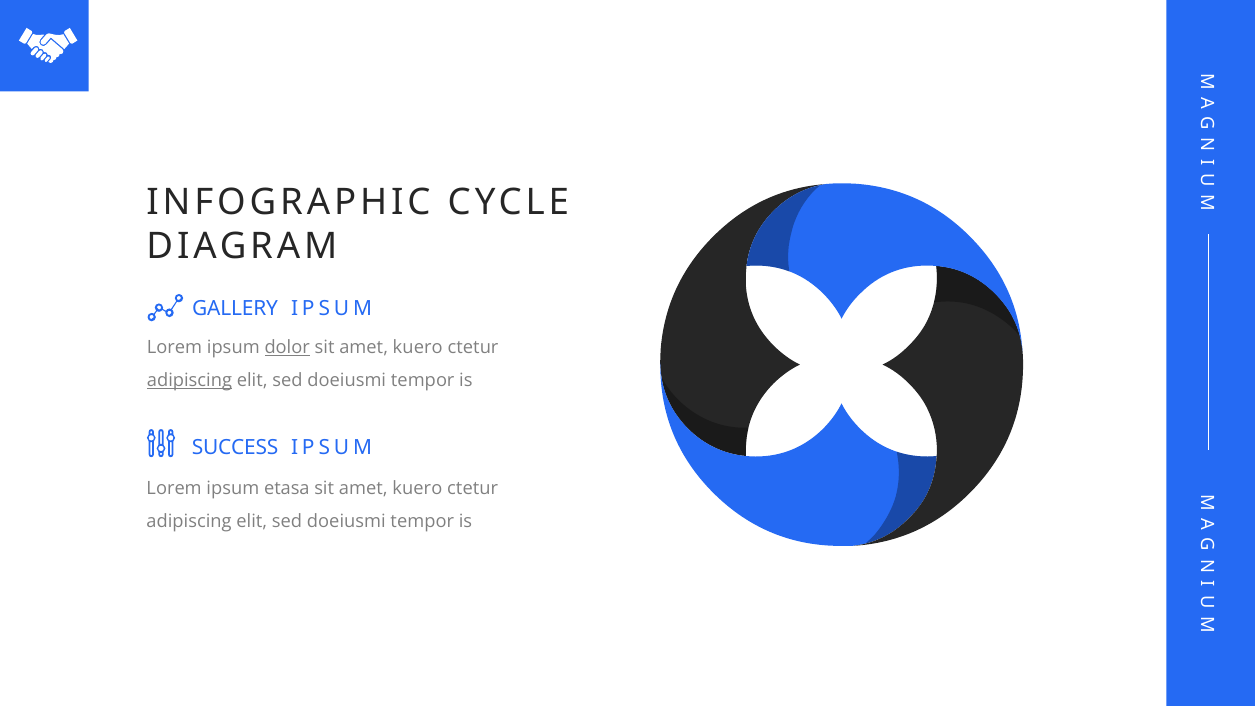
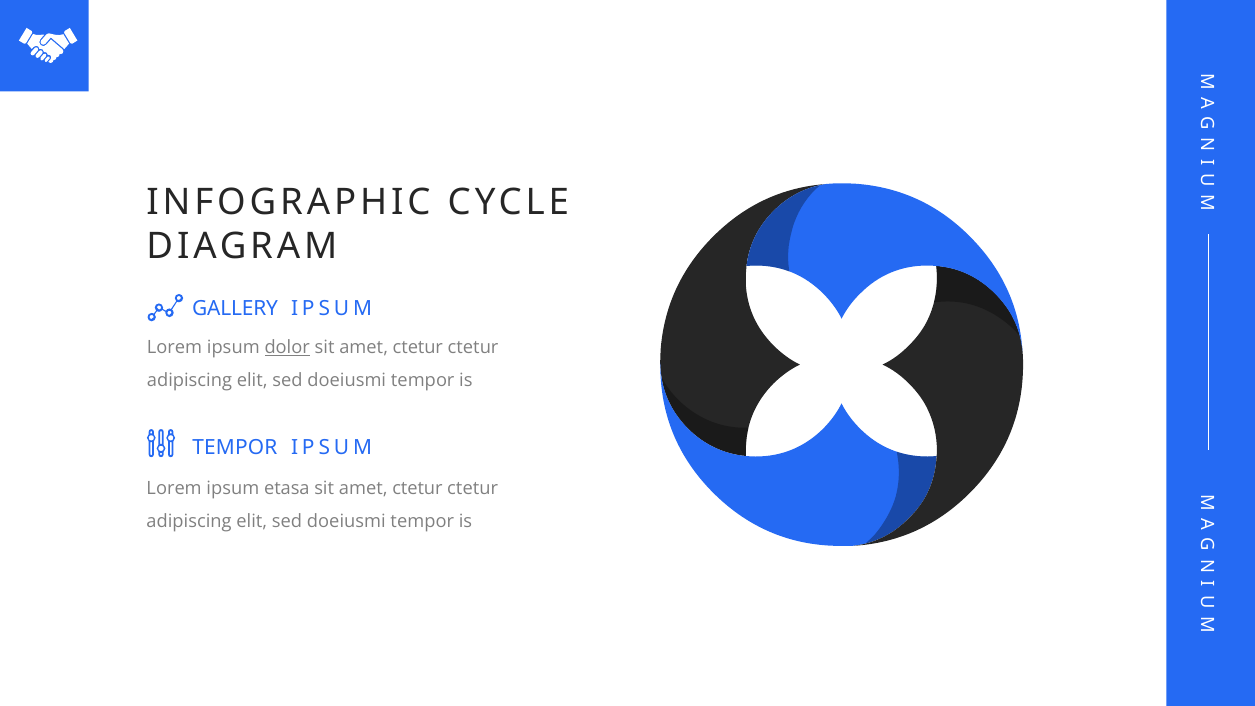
kuero: kuero -> ctetur (418, 348)
adipiscing underline: present -> none (189, 381)
SUCCESS: SUCCESS -> TEMPOR (235, 447)
kuero: kuero -> ctetur (417, 488)
